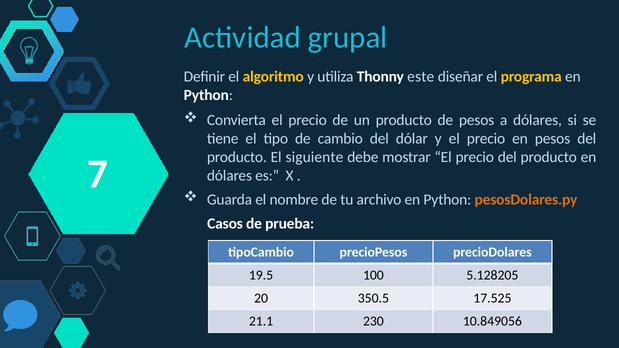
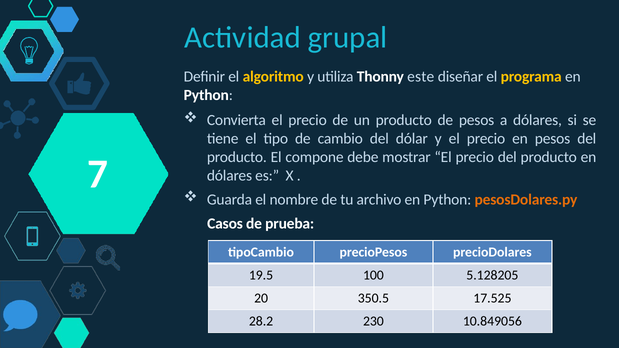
siguiente: siguiente -> compone (315, 157)
21.1: 21.1 -> 28.2 (261, 321)
